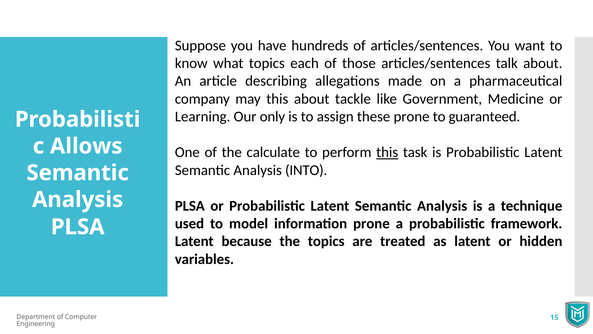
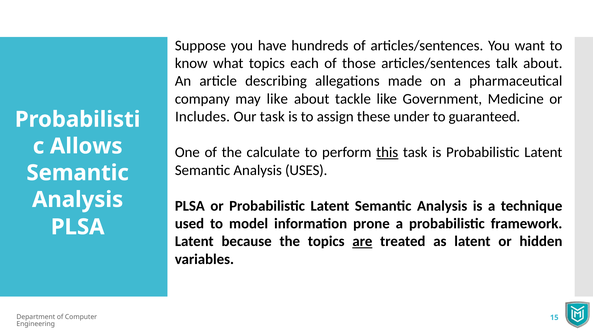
may this: this -> like (277, 99)
Learning: Learning -> Includes (203, 117)
Our only: only -> task (272, 117)
these prone: prone -> under (412, 117)
INTO: INTO -> USES (306, 170)
are underline: none -> present (362, 241)
